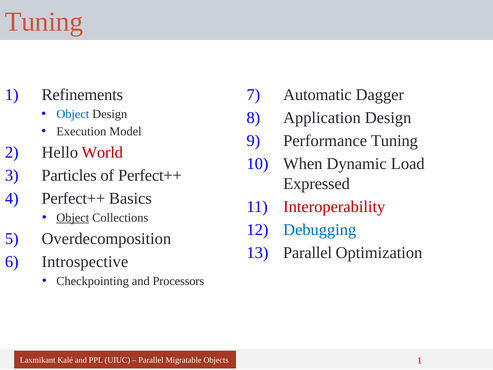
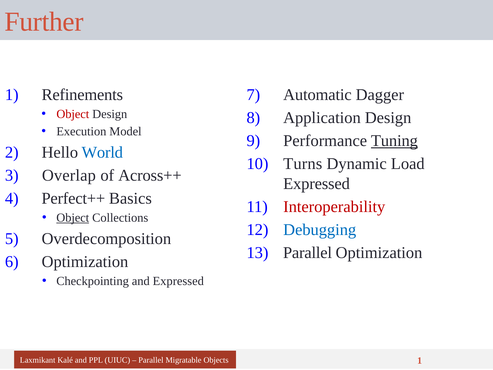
Tuning: Tuning -> Further (44, 22)
Object colour: blue -> red (73, 114)
Tuning underline: none -> present (394, 141)
World colour: red -> blue (102, 152)
When: When -> Turns (303, 164)
Particles: Particles -> Overlap (69, 175)
of Perfect++: Perfect++ -> Across++ (150, 175)
Introspective: Introspective -> Optimization (85, 261)
and Processors: Processors -> Expressed (178, 281)
